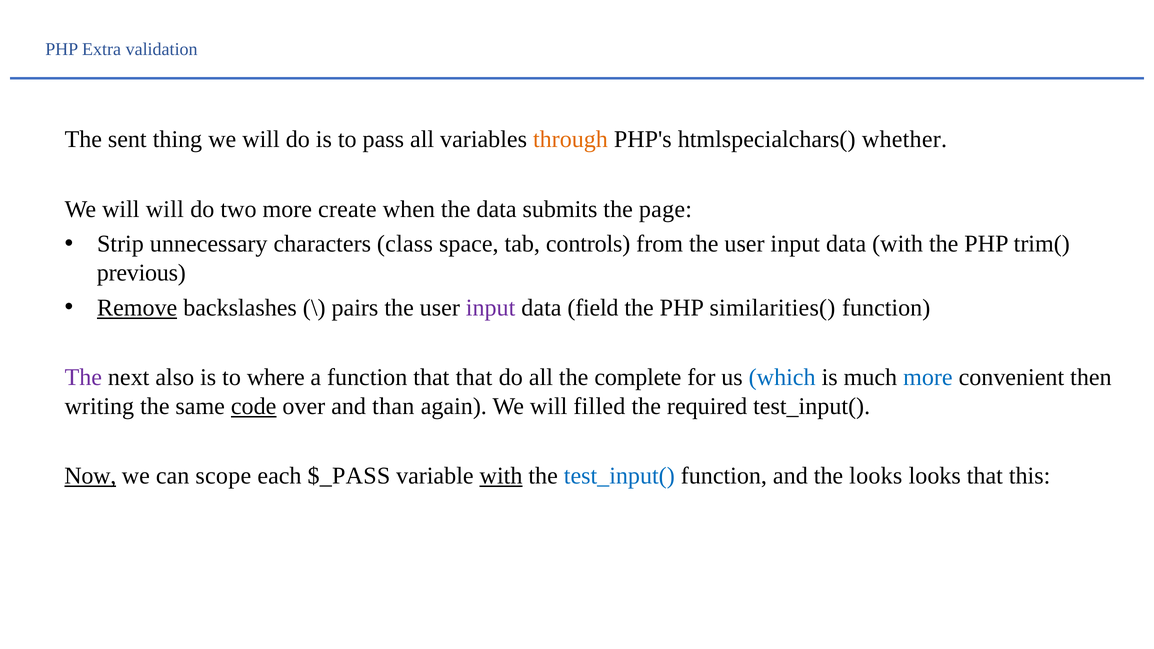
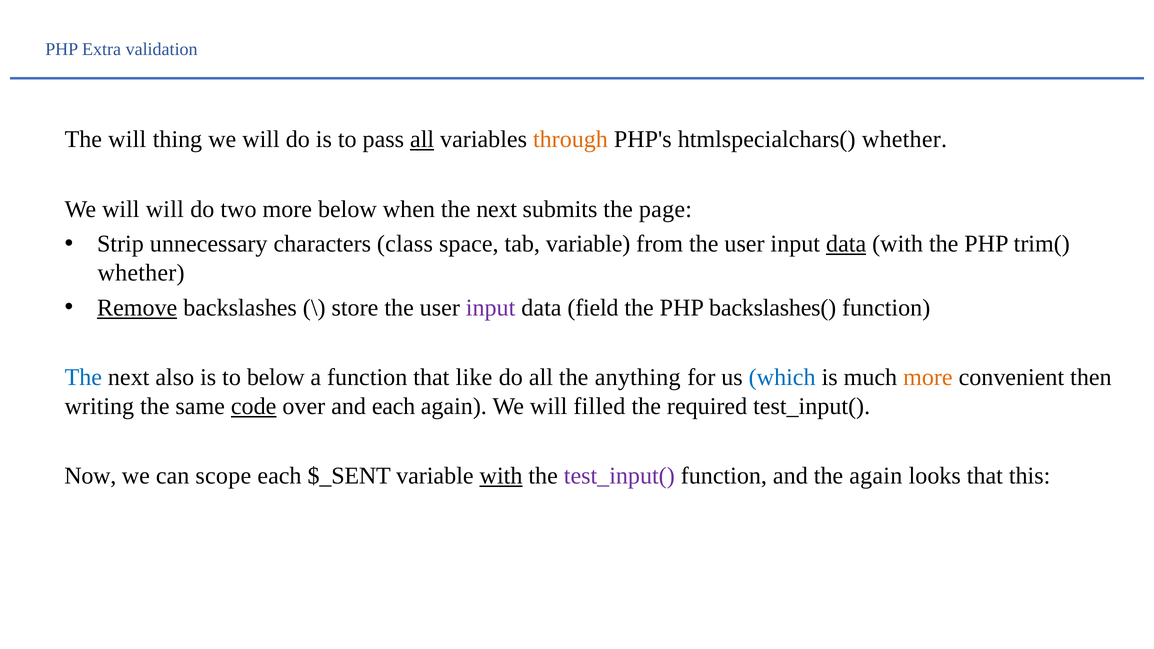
The sent: sent -> will (127, 139)
all underline: none -> present (422, 139)
more create: create -> below (347, 209)
when the data: data -> next (497, 209)
tab controls: controls -> variable (588, 244)
data underline: none -> present (846, 244)
previous: previous -> whether (141, 273)
pairs: pairs -> store (355, 308)
similarities(: similarities( -> backslashes( (773, 308)
The colour: purple -> blue (83, 377)
to where: where -> below (276, 377)
that that: that -> like (474, 377)
complete: complete -> anything (638, 377)
more colour: blue -> orange (928, 377)
and than: than -> each (394, 406)
Now underline: present -> none (90, 476)
$_PASS: $_PASS -> $_SENT (349, 476)
test_input( colour: blue -> purple (619, 476)
the looks: looks -> again (876, 476)
